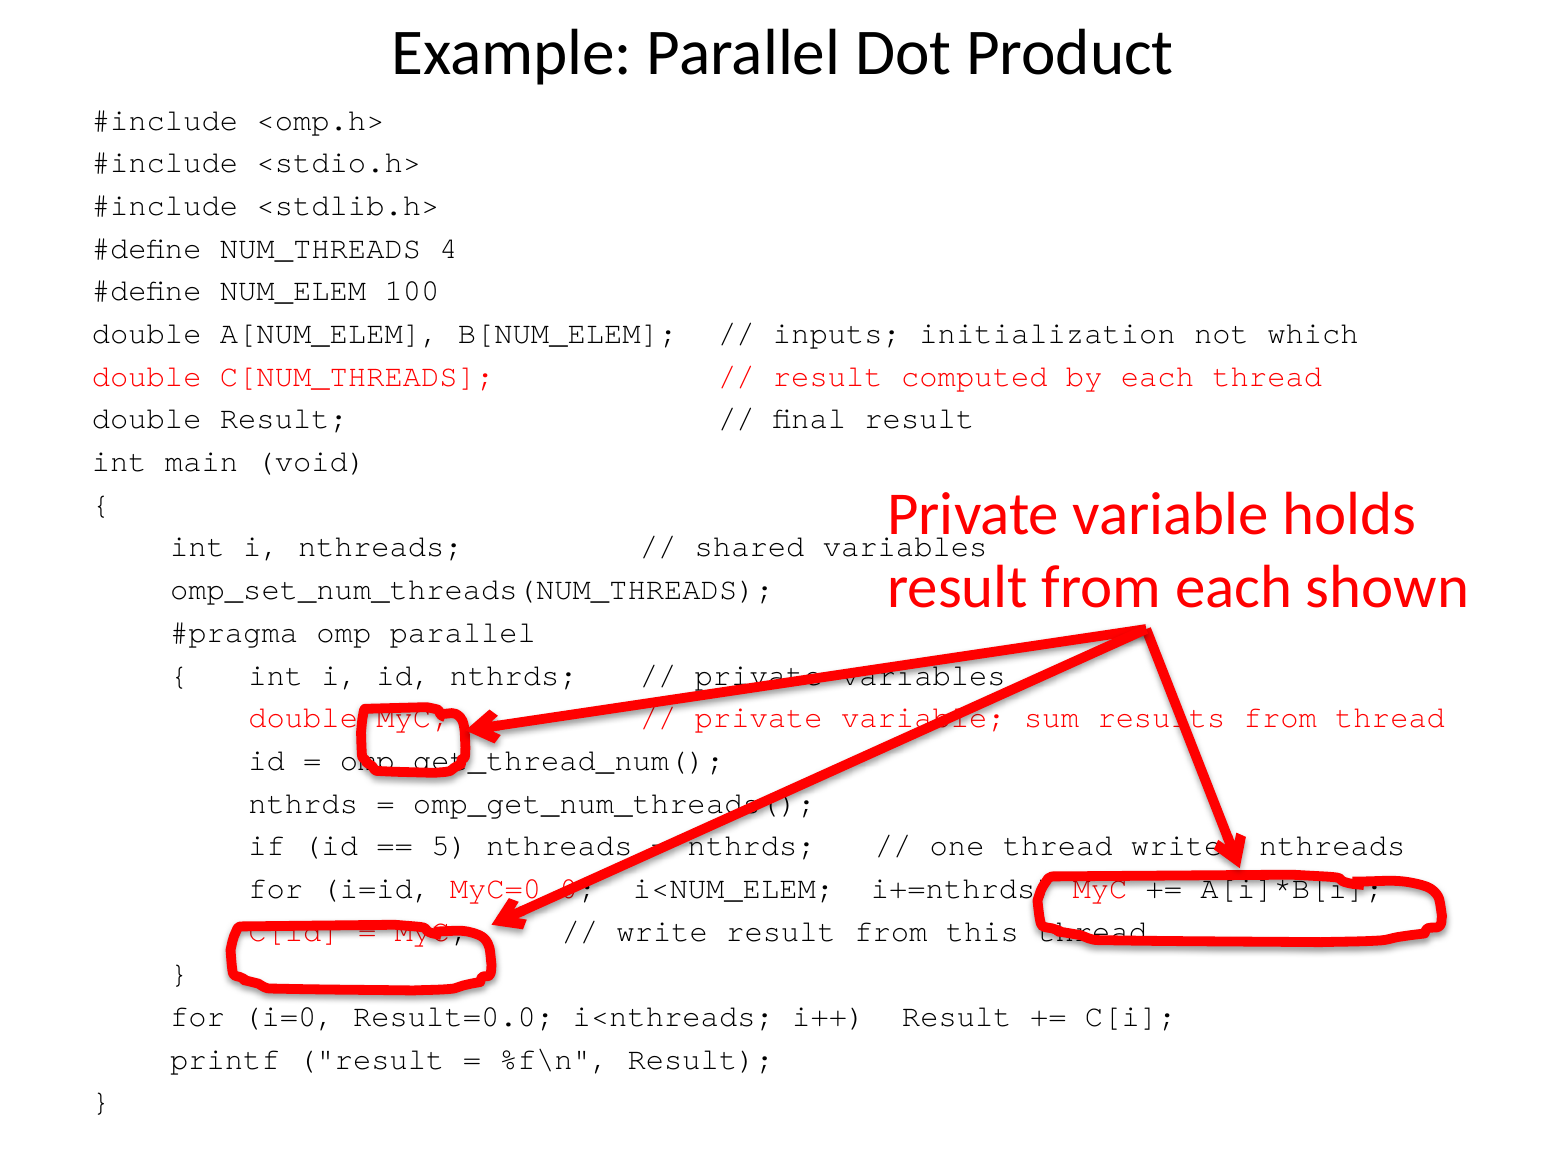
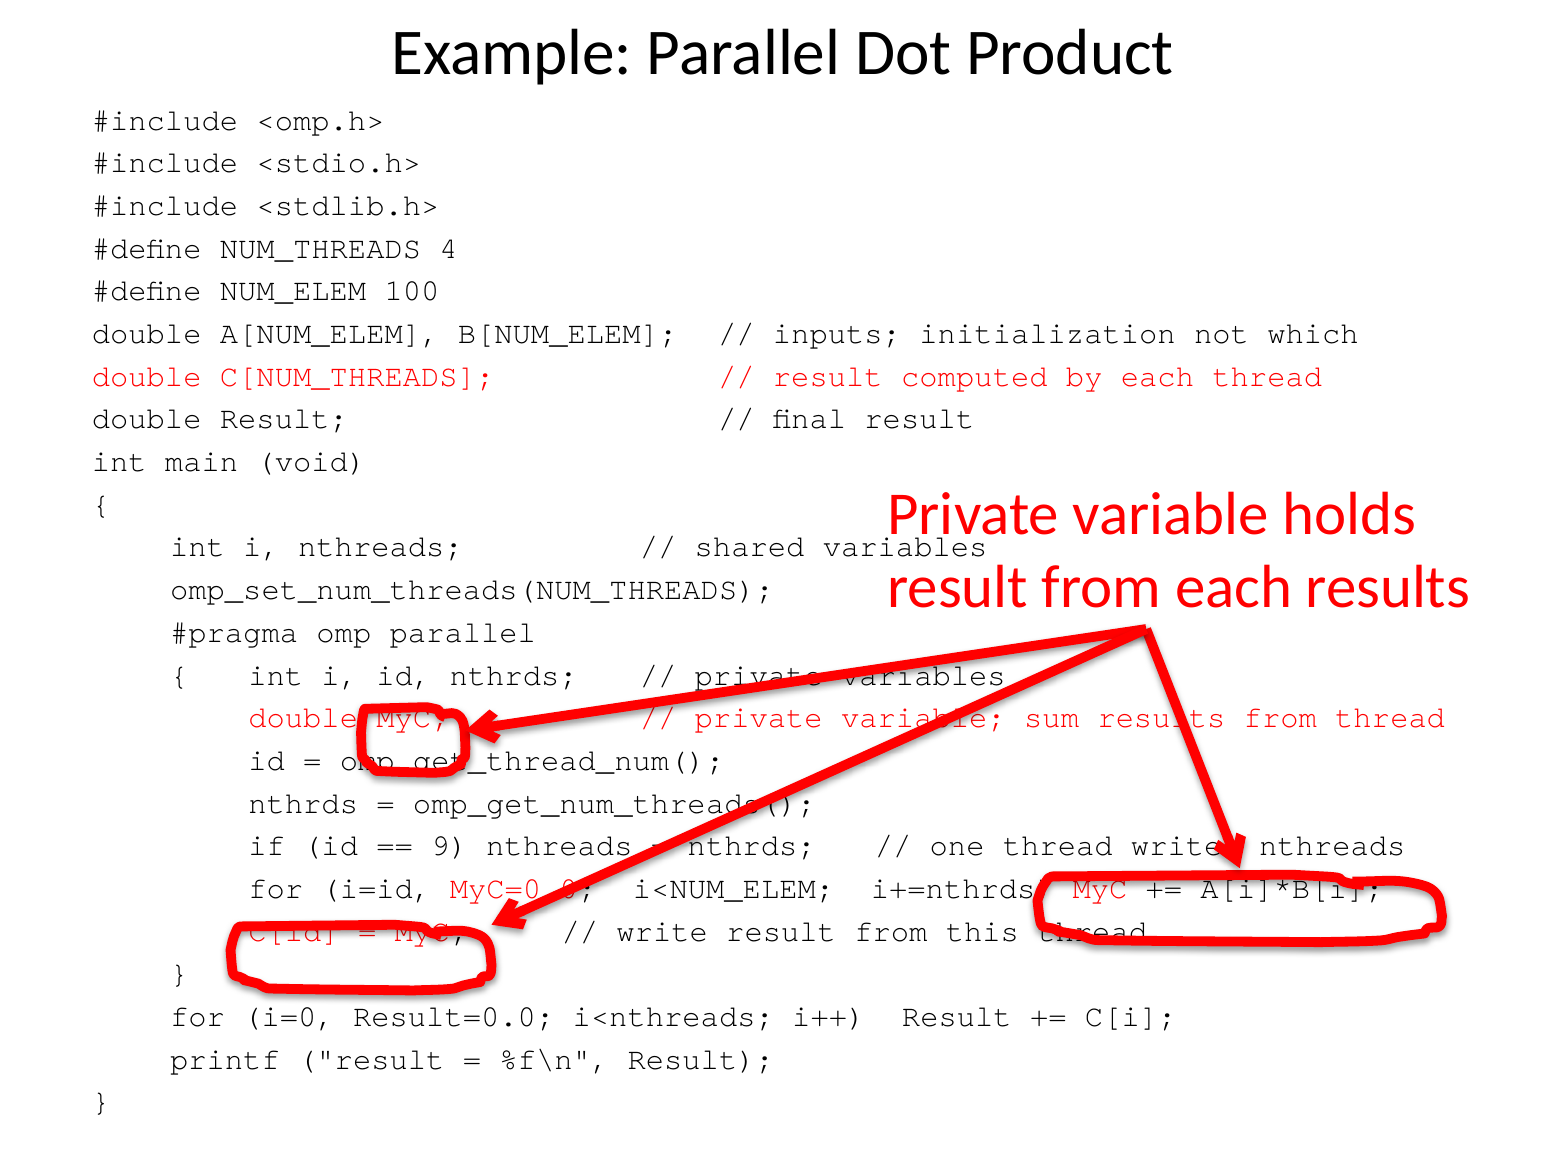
each shown: shown -> results (1388, 587)
5: 5 -> 9 (450, 845)
